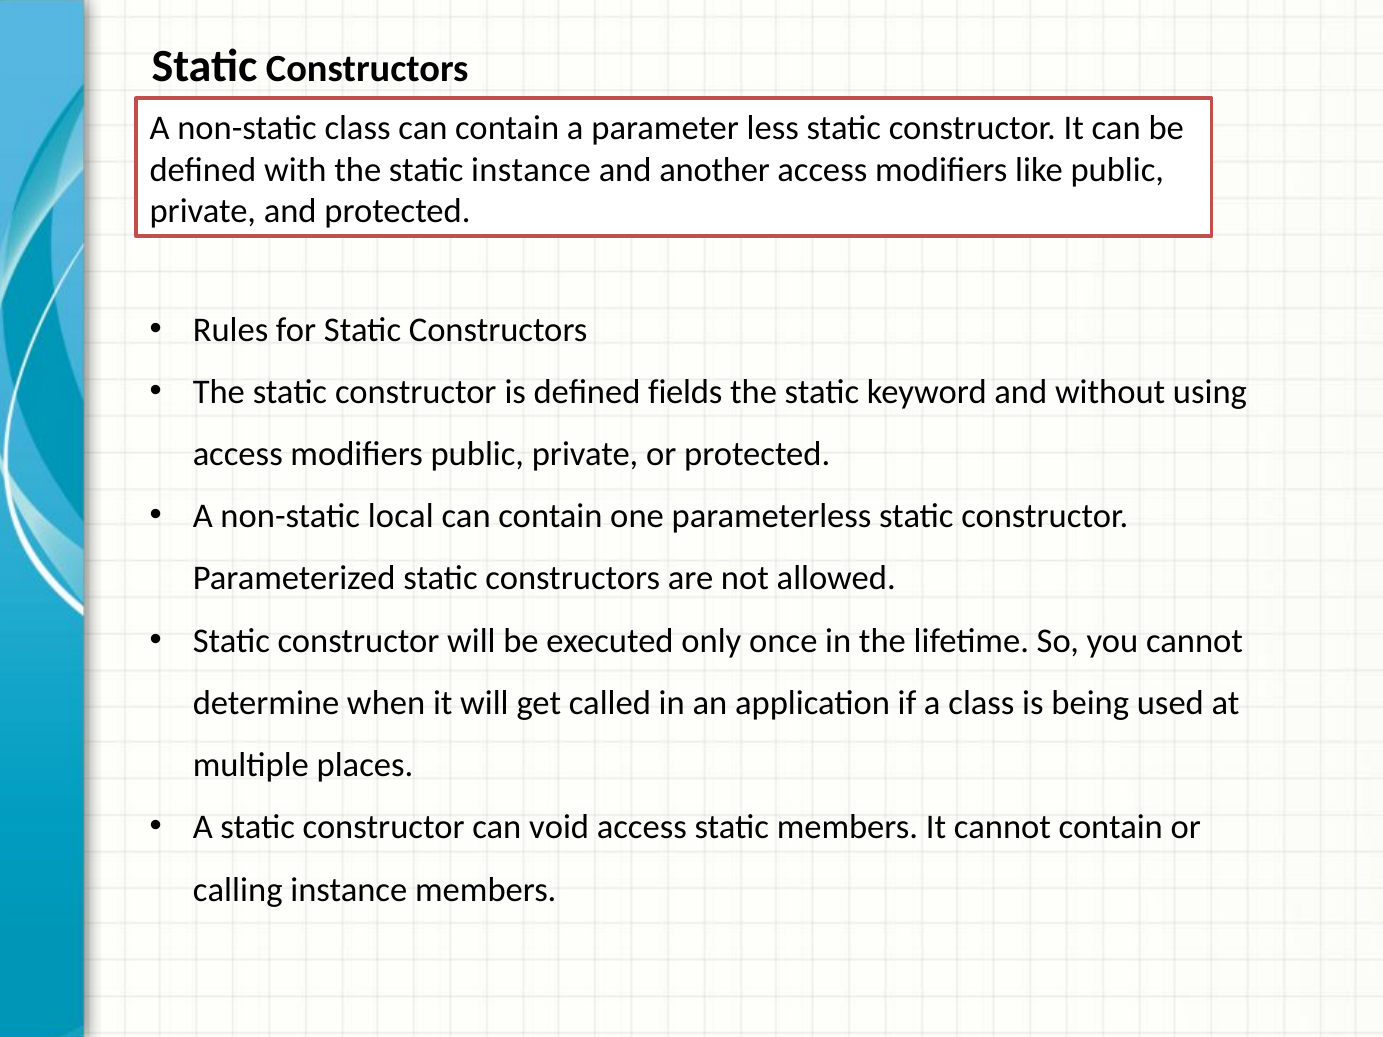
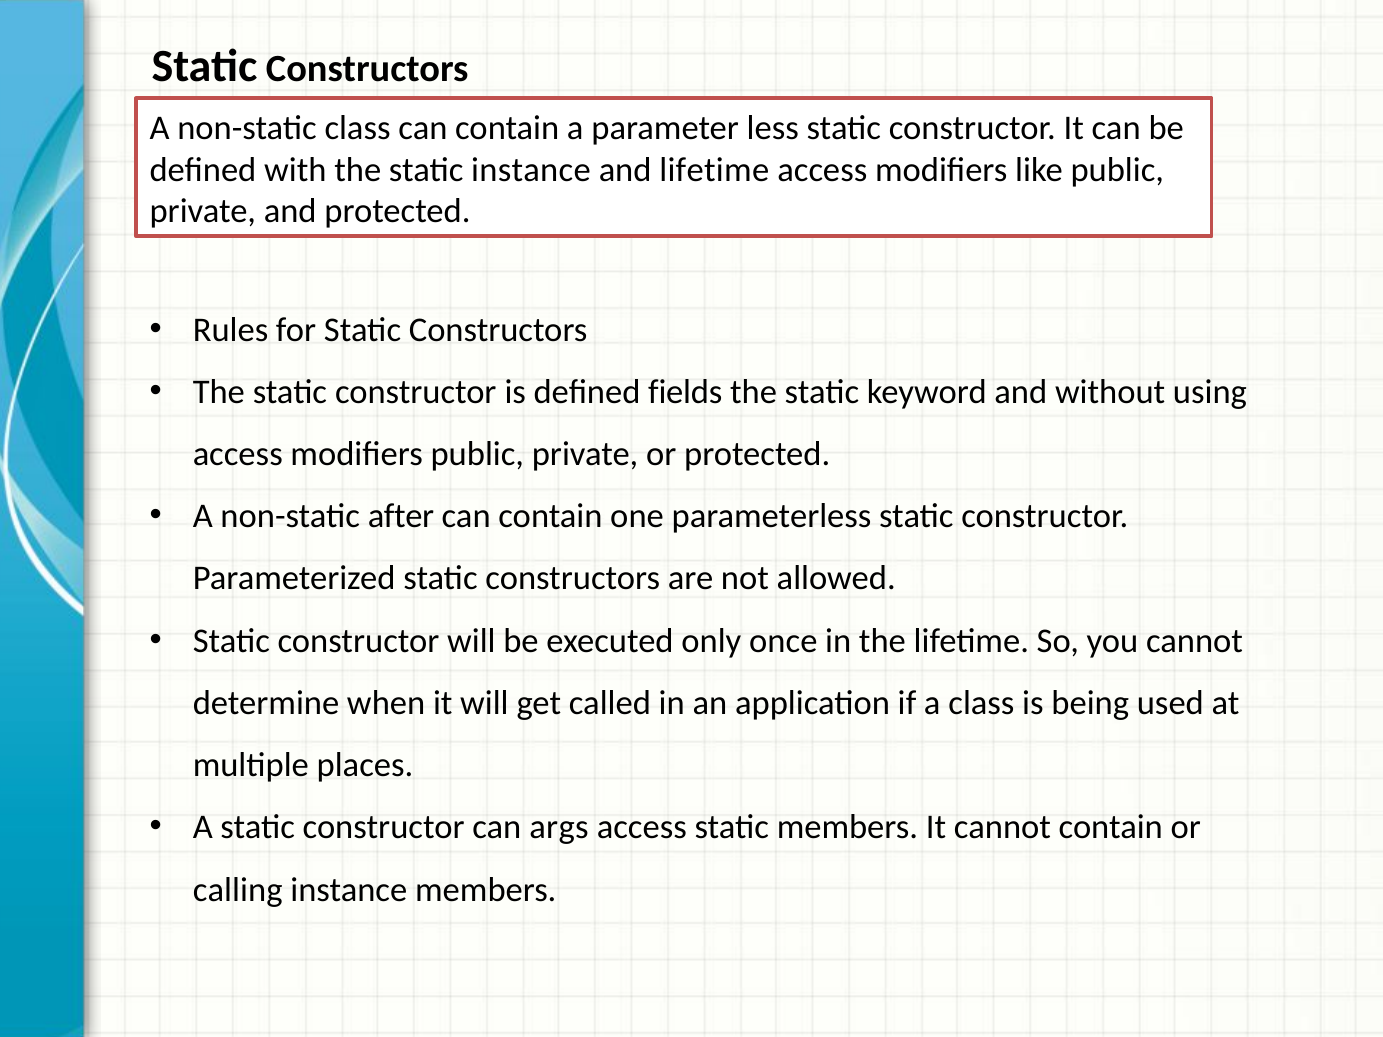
and another: another -> lifetime (714, 170)
local: local -> after (401, 516)
void: void -> args (559, 828)
